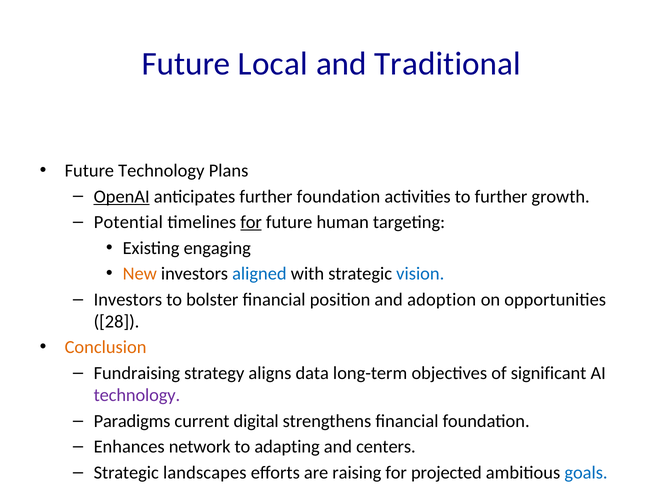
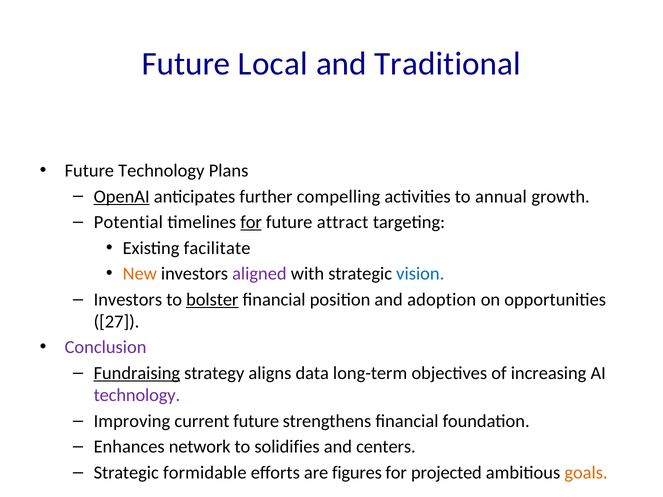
further foundation: foundation -> compelling (338, 197)
to further: further -> annual (501, 197)
human: human -> attract (343, 222)
engaging: engaging -> facilitate (217, 248)
aligned colour: blue -> purple (259, 274)
bolster underline: none -> present (212, 300)
28: 28 -> 27 (117, 322)
Conclusion colour: orange -> purple (106, 348)
Fundraising underline: none -> present (137, 373)
significant: significant -> increasing (549, 373)
Paradigms: Paradigms -> Improving (132, 421)
current digital: digital -> future (256, 421)
adapting: adapting -> solidifies (287, 447)
landscapes: landscapes -> formidable (205, 473)
raising: raising -> figures (357, 473)
goals colour: blue -> orange (586, 473)
